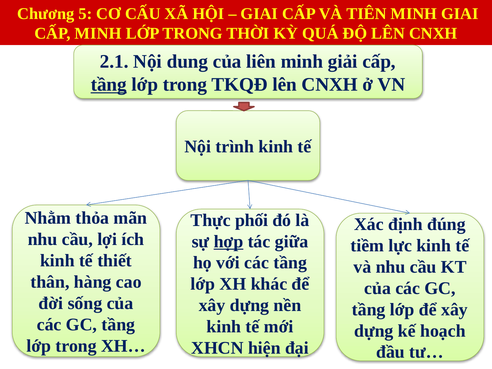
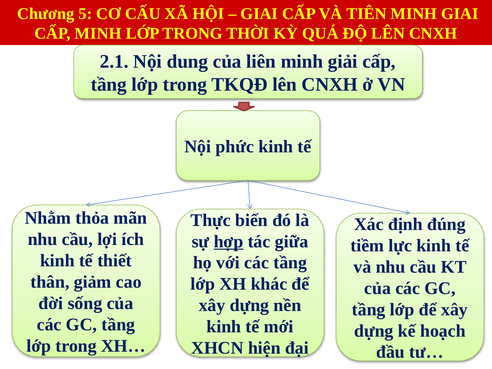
tầng underline: present -> none (109, 85)
trình: trình -> phức (235, 147)
phối: phối -> biến (252, 220)
hàng: hàng -> giảm (93, 282)
